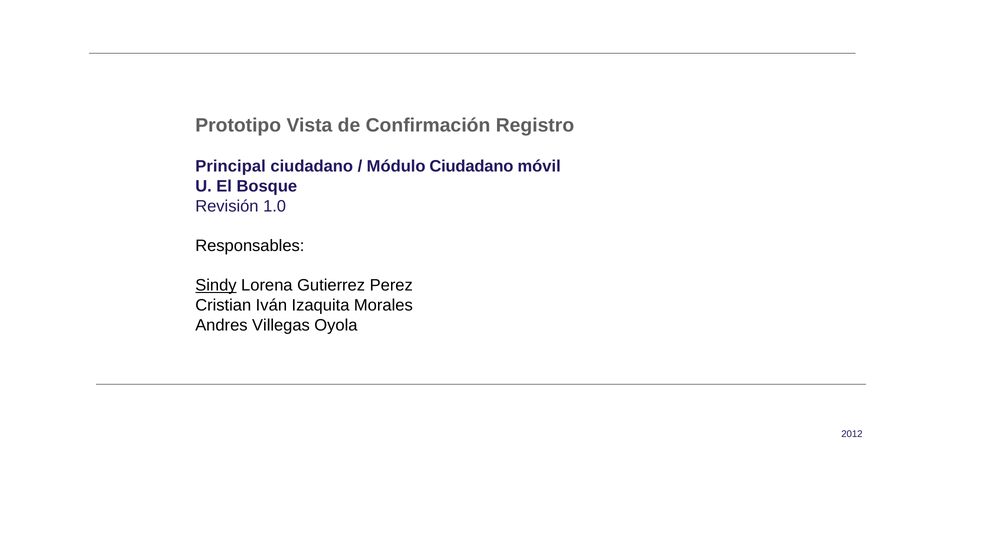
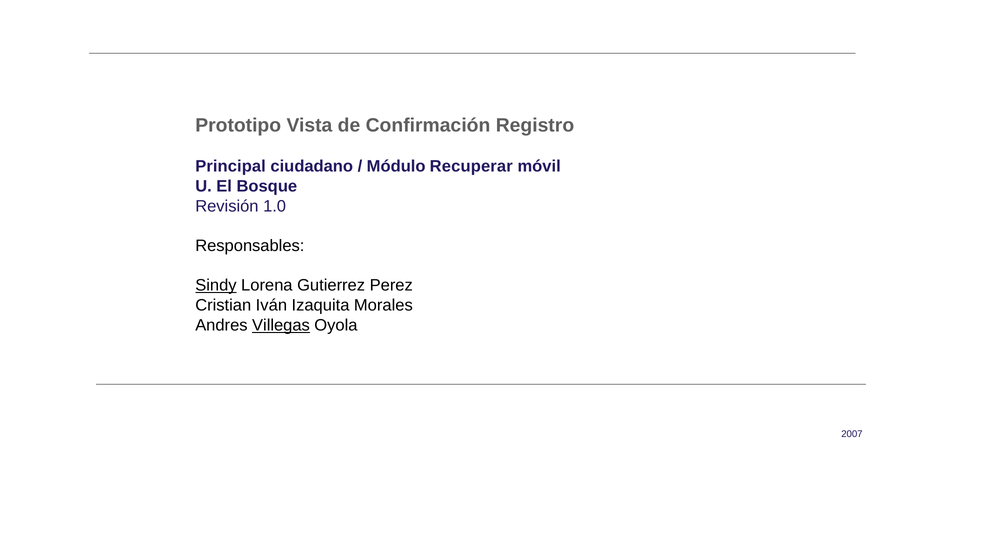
Módulo Ciudadano: Ciudadano -> Recuperar (471, 167)
Villegas underline: none -> present (281, 326)
2012: 2012 -> 2007 (852, 435)
